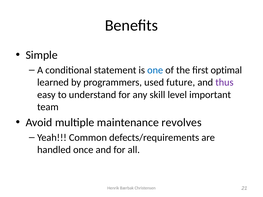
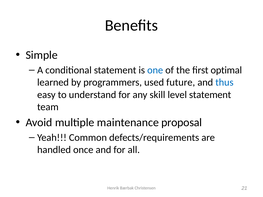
thus colour: purple -> blue (224, 83)
level important: important -> statement (210, 95)
revolves: revolves -> proposal (182, 123)
